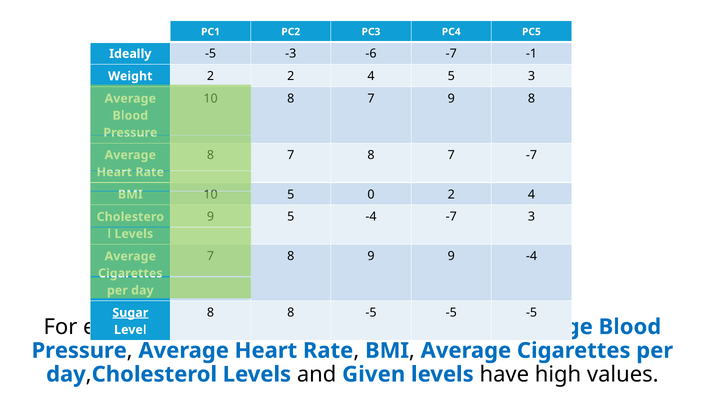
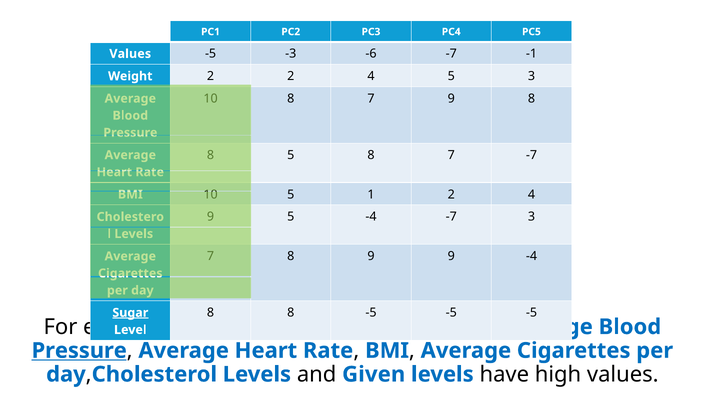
Ideally: Ideally -> Values (130, 54)
7: 7 -> 5 (291, 155)
0: 0 -> 1 (371, 195)
Pressure underline: none -> present (79, 351)
